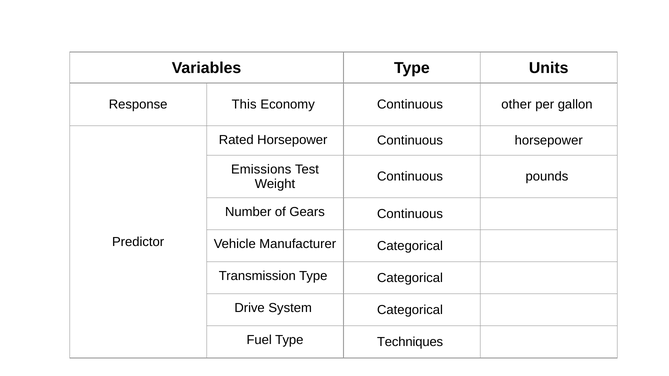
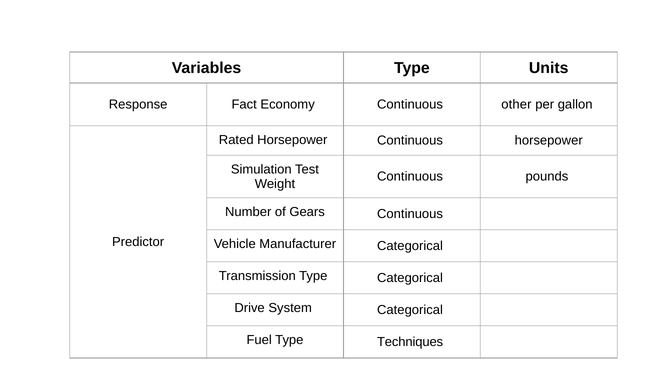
This: This -> Fact (244, 105)
Emissions: Emissions -> Simulation (261, 169)
